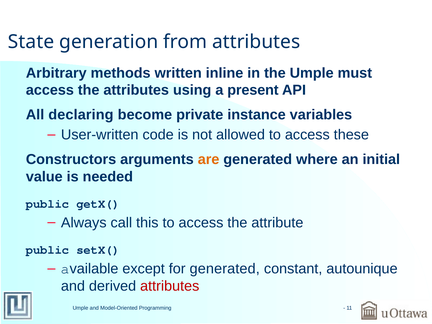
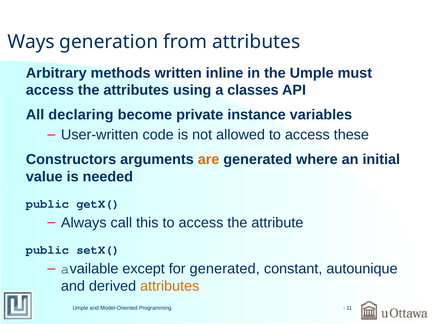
State: State -> Ways (31, 42)
present: present -> classes (253, 90)
attributes colour: red -> orange (170, 286)
